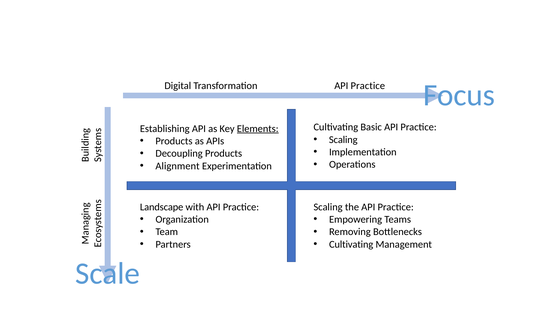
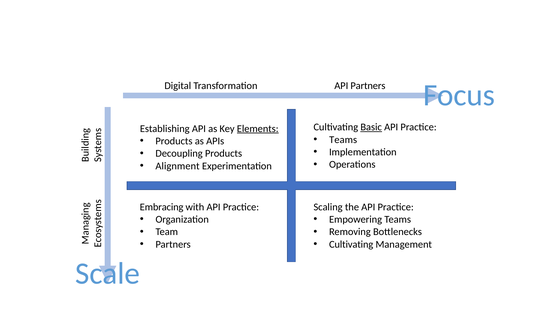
Transformation API Practice: Practice -> Partners (368, 86)
Basic underline: none -> present (371, 127)
Scaling: Scaling -> Teams (343, 140)
Landscape: Landscape -> Embracing (162, 207)
